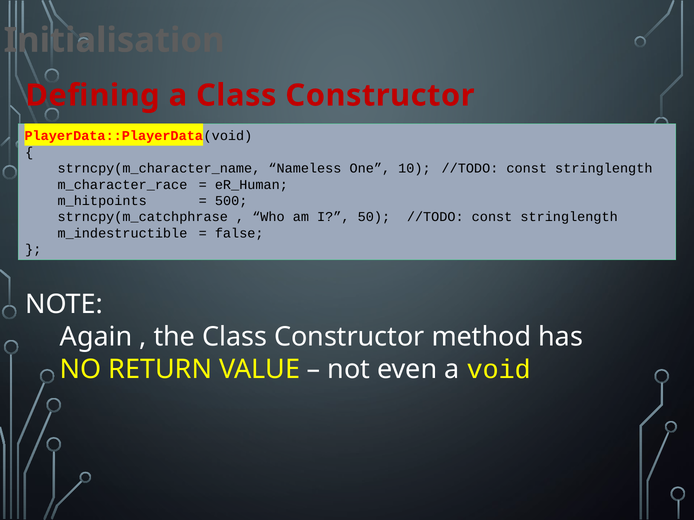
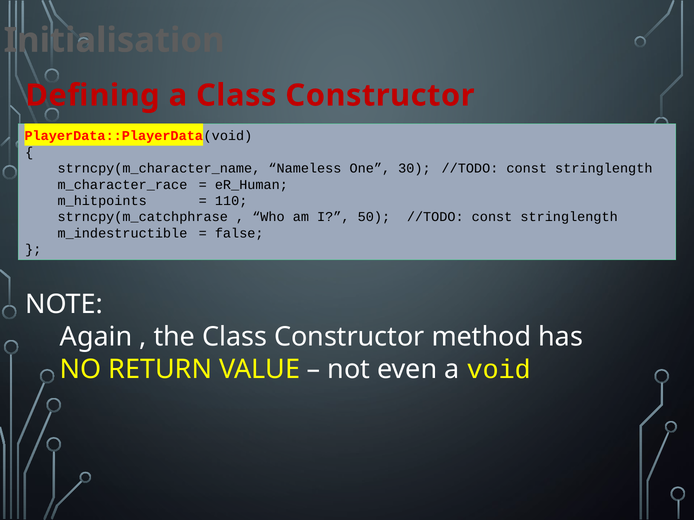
10: 10 -> 30 (414, 169)
500: 500 -> 110 (231, 201)
